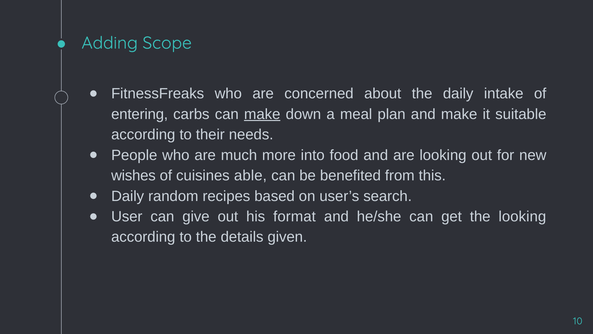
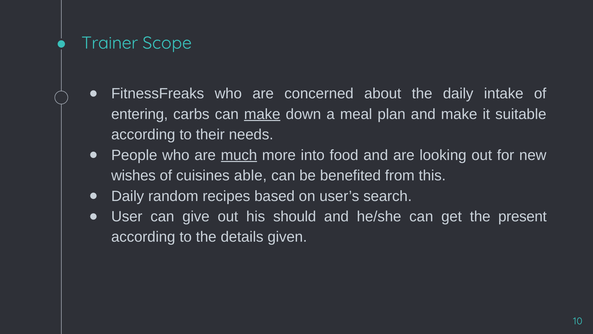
Adding: Adding -> Trainer (110, 43)
much underline: none -> present (239, 155)
format: format -> should (295, 216)
the looking: looking -> present (522, 216)
